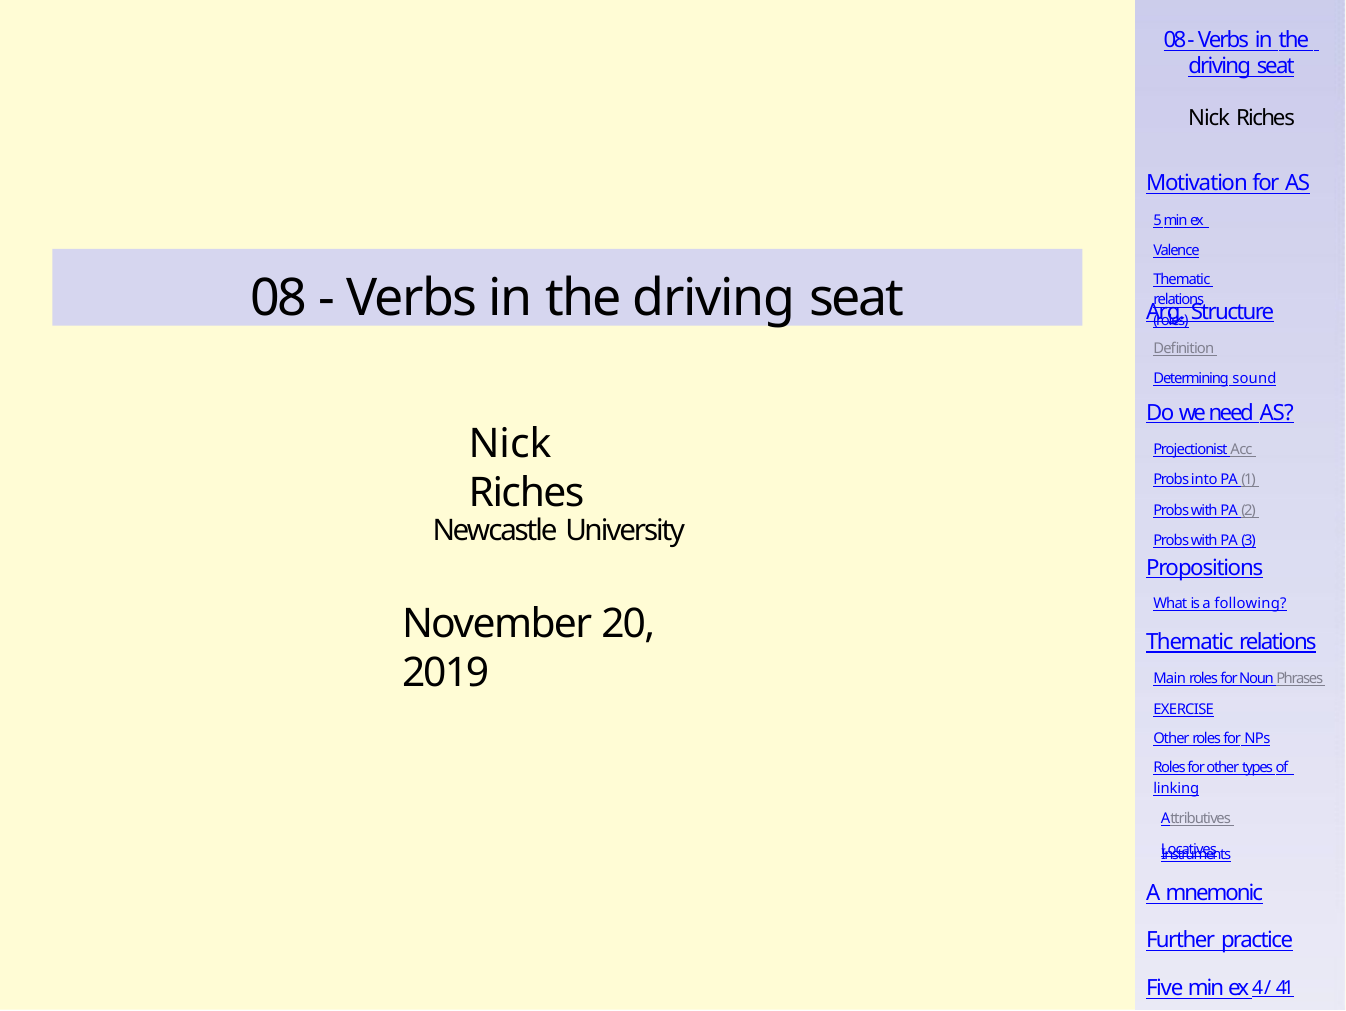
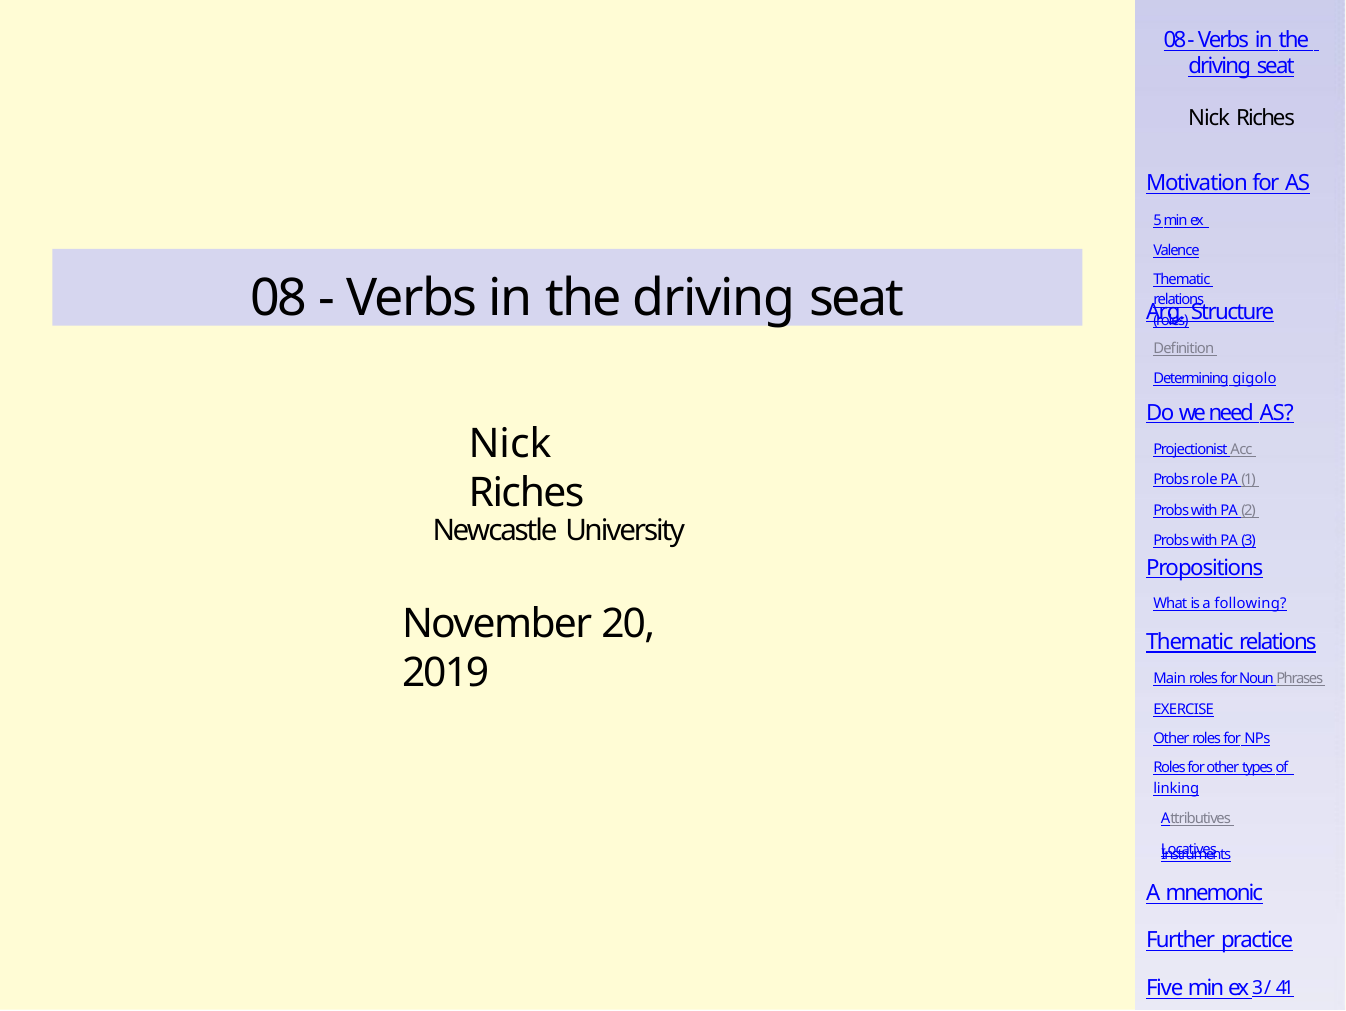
sound: sound -> gigolo (1254, 379)
into: into -> role (1204, 480)
ex 4: 4 -> 3 (1258, 987)
